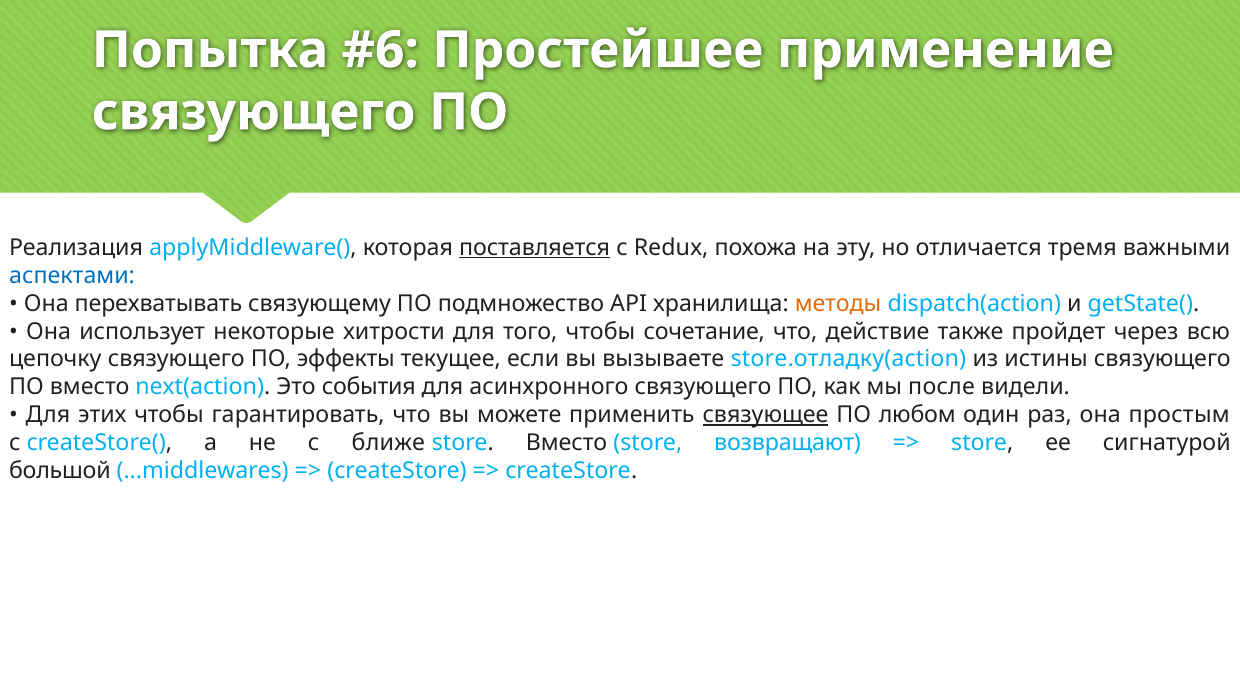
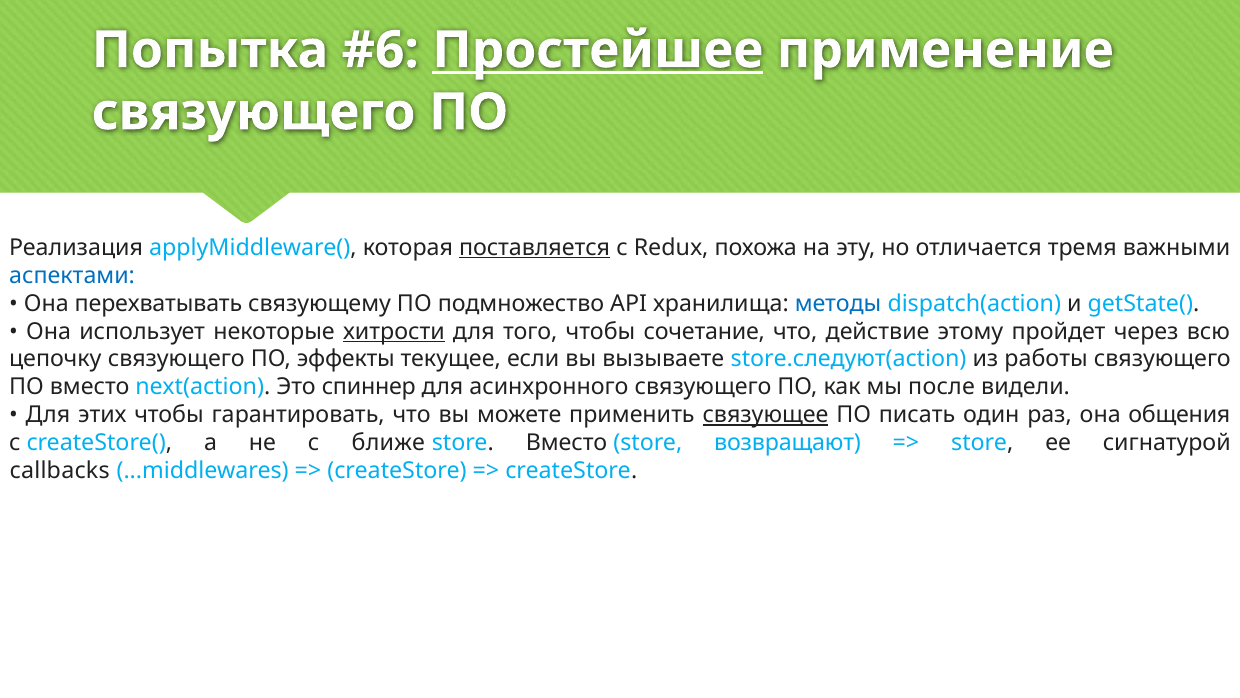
Простейшее underline: none -> present (598, 50)
методы colour: orange -> blue (838, 303)
хитрости underline: none -> present (394, 331)
также: также -> этому (971, 331)
store.отладку(action: store.отладку(action -> store.следуют(action (849, 359)
истины: истины -> работы (1046, 359)
события: события -> спиннер (369, 387)
любом: любом -> писать (917, 415)
простым: простым -> общения (1179, 415)
большой: большой -> callbacks (60, 471)
